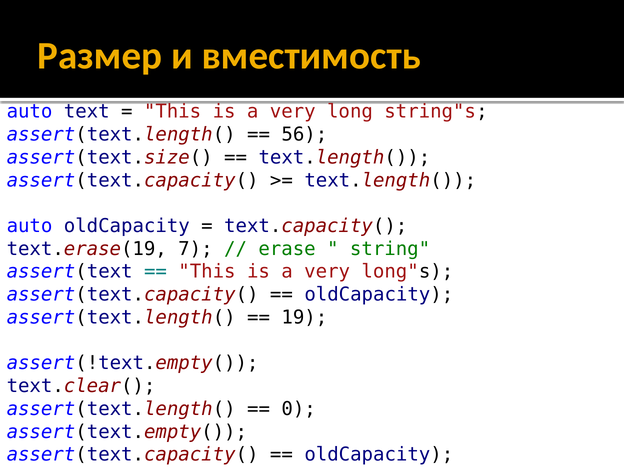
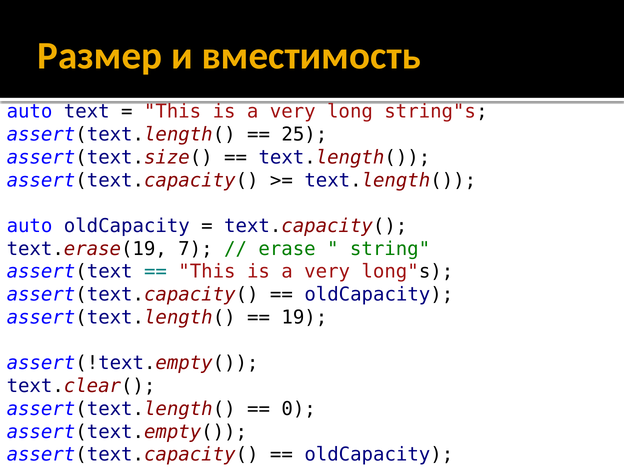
56: 56 -> 25 (304, 134)
